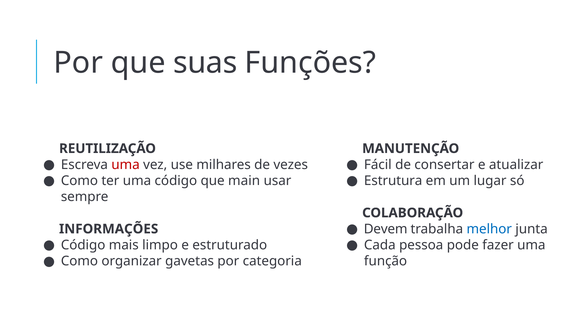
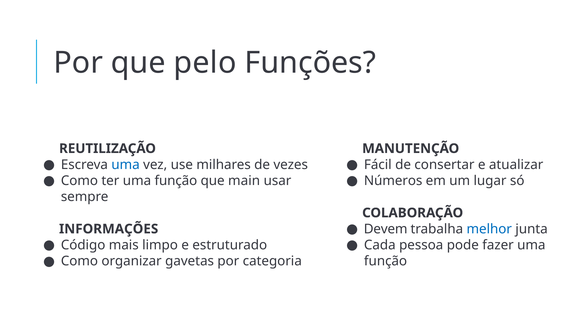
suas: suas -> pelo (205, 63)
uma colour: red -> blue (126, 165)
ter uma código: código -> função (176, 181)
Estrutura: Estrutura -> Números (393, 181)
